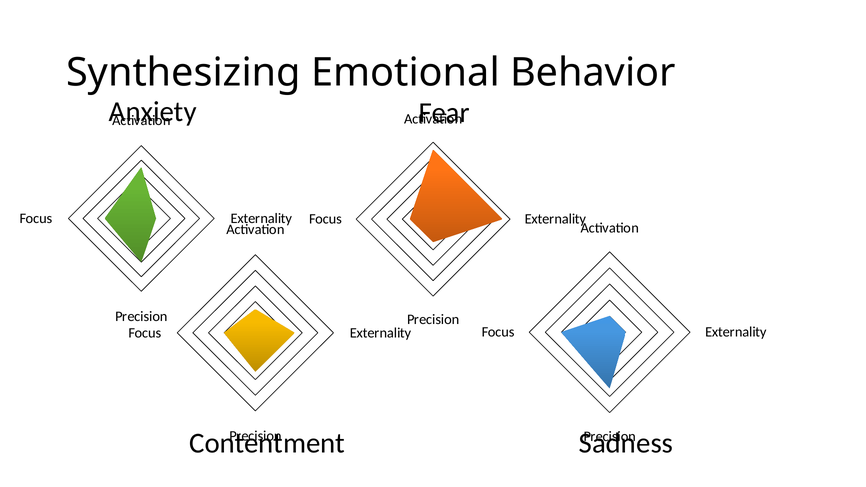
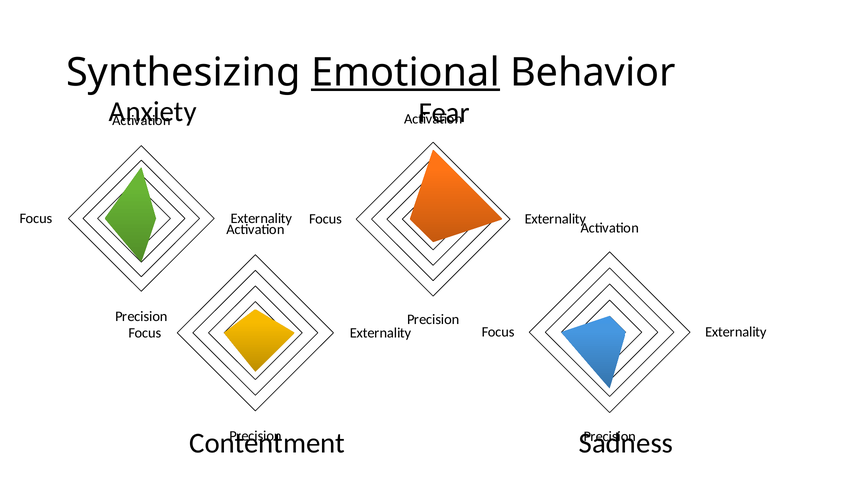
Emotional underline: none -> present (405, 73)
